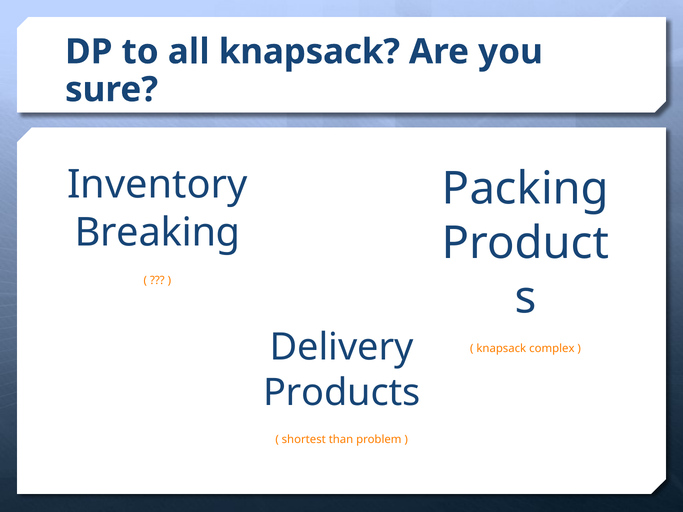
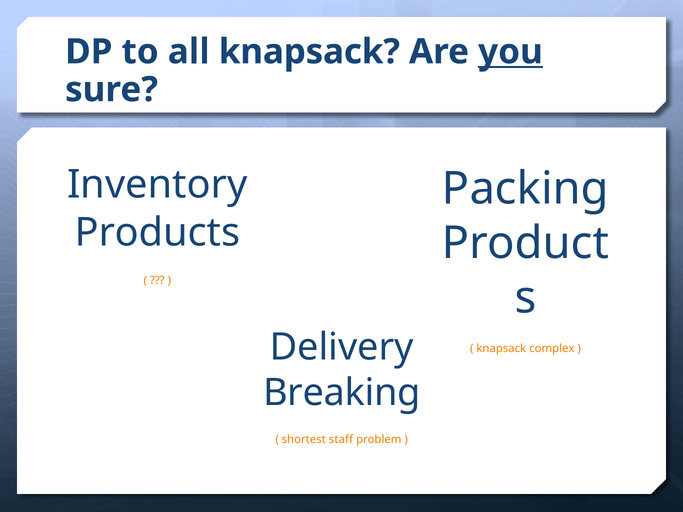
you underline: none -> present (510, 52)
Breaking: Breaking -> Products (157, 233)
Products: Products -> Breaking (342, 393)
than: than -> staff (341, 440)
